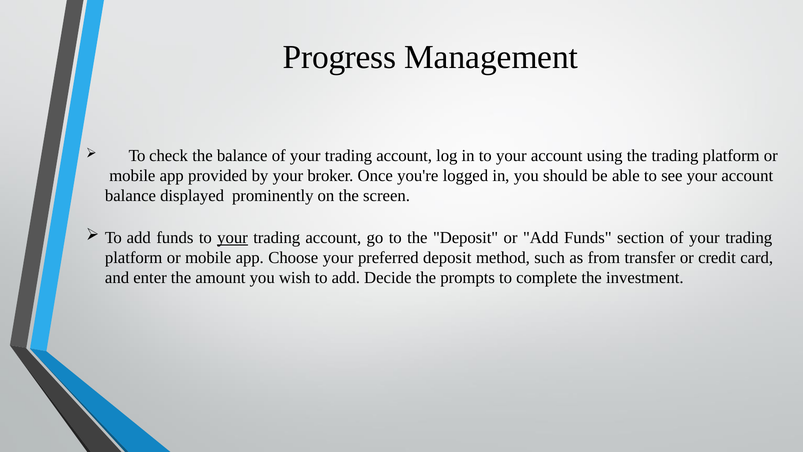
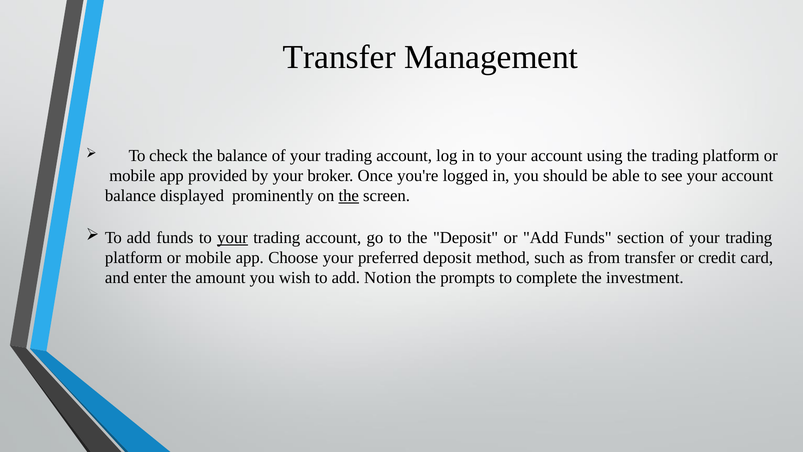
Progress: Progress -> Transfer (339, 57)
the underline: none -> present (349, 196)
Decide: Decide -> Notion (388, 278)
